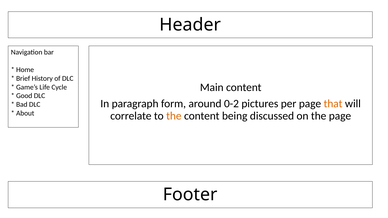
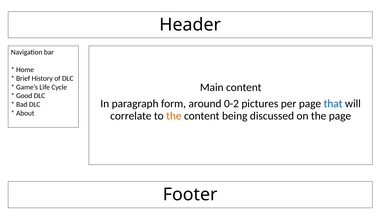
that colour: orange -> blue (333, 104)
